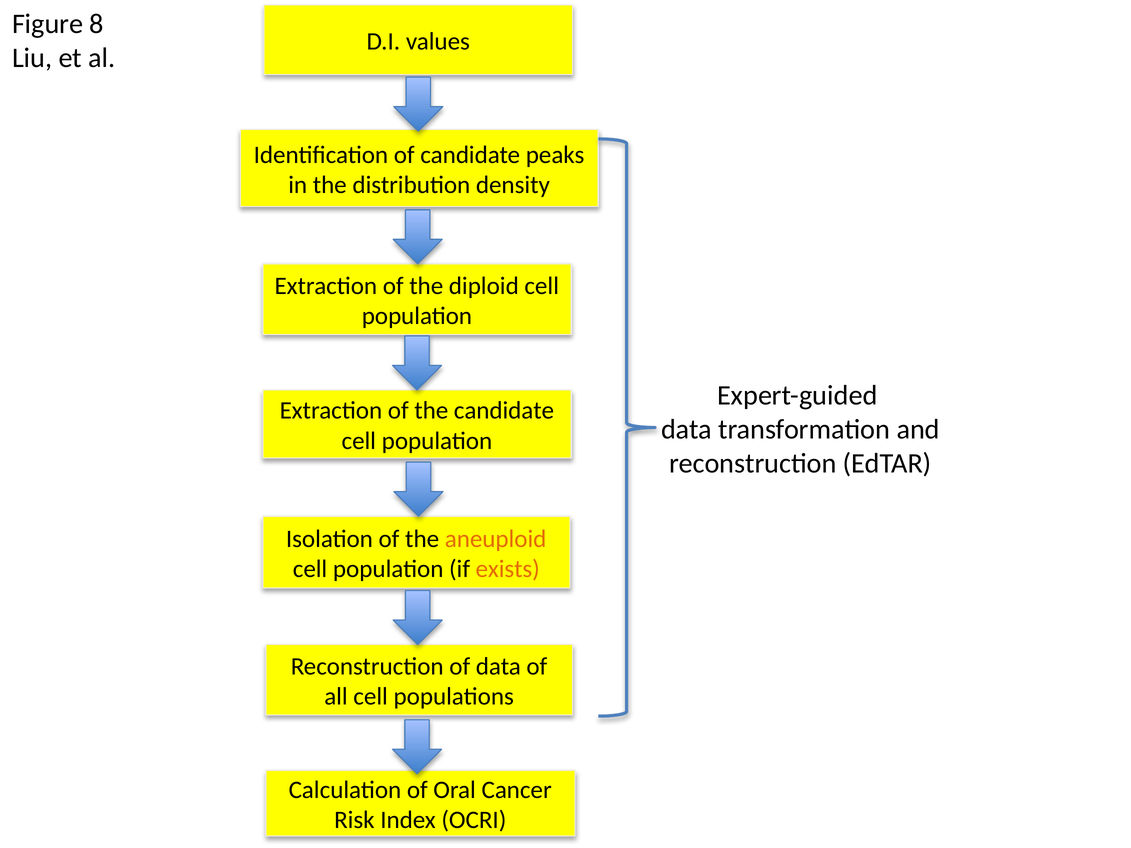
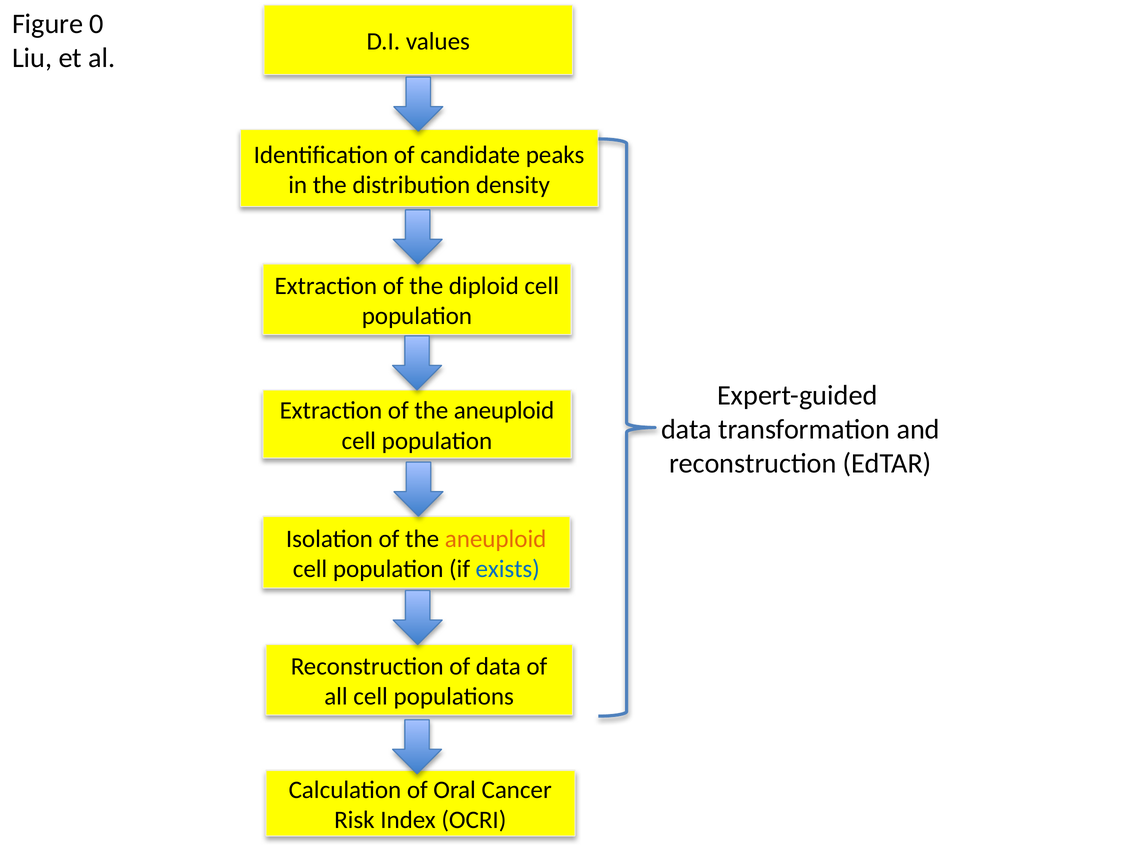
8: 8 -> 0 (97, 24)
Extraction of the candidate: candidate -> aneuploid (504, 411)
exists colour: orange -> blue (508, 569)
